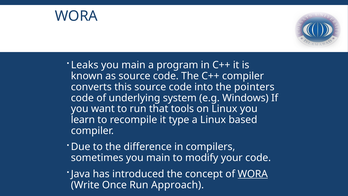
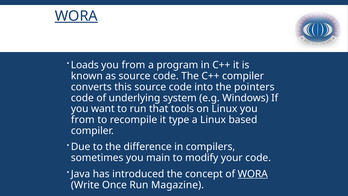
WORA underline: none -> present (76, 16)
Leaks: Leaks -> Loads (85, 65)
main: main -> from (133, 65)
learn: learn -> from (83, 120)
Approach: Approach -> Magazine (178, 185)
